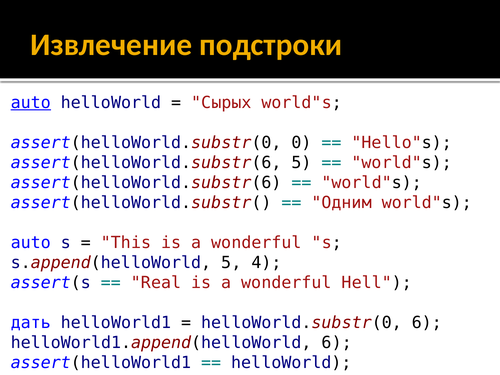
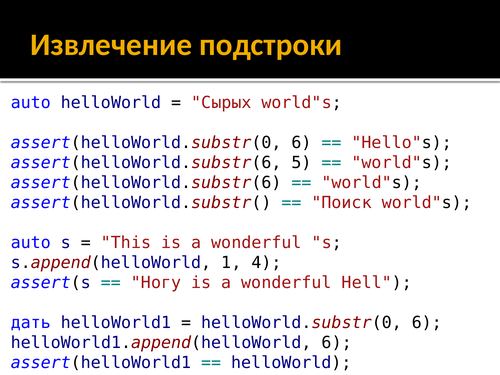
auto underline: present -> none (31, 103)
assert(helloWorld.substr(0 0: 0 -> 6 (302, 143)
Одним: Одним -> Поиск (342, 203)
s.append(helloWorld 5: 5 -> 1 (231, 263)
Real: Real -> Ногу (156, 283)
